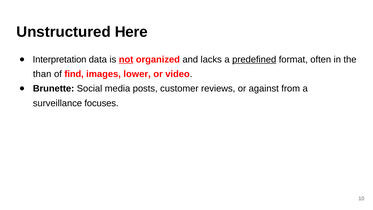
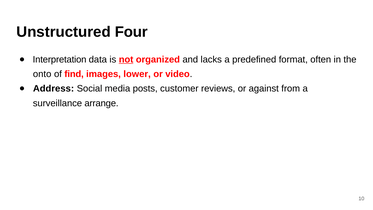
Here: Here -> Four (131, 32)
predefined underline: present -> none (254, 60)
than: than -> onto (42, 74)
Brunette: Brunette -> Address (54, 89)
focuses: focuses -> arrange (101, 103)
